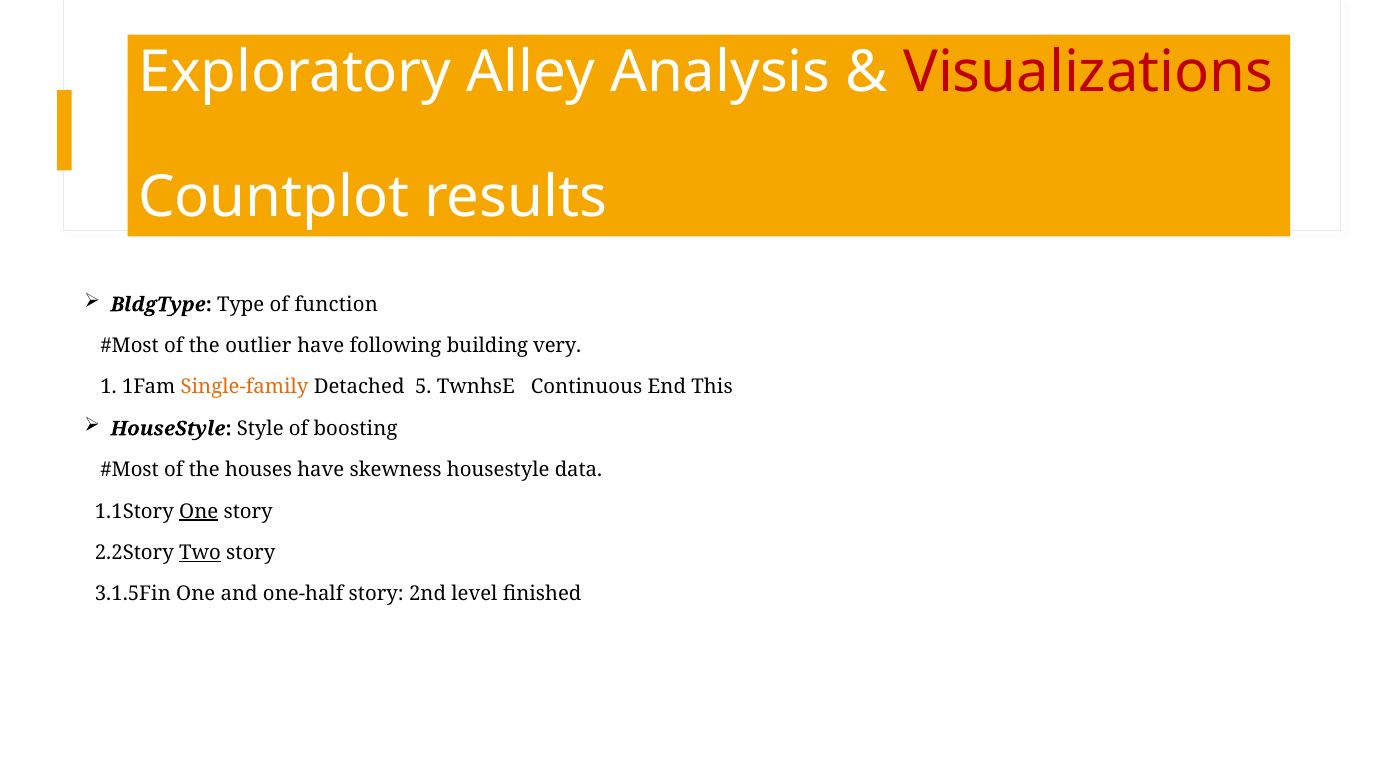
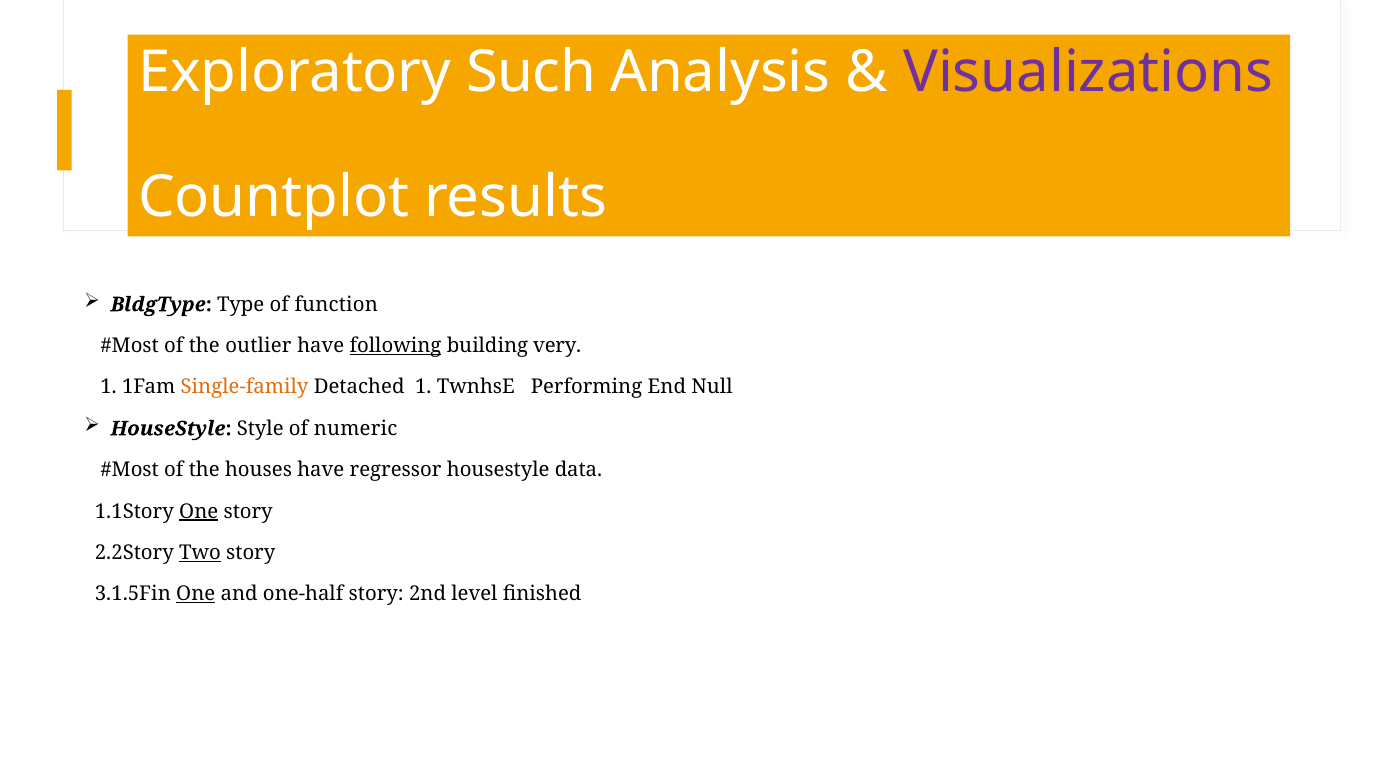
Alley: Alley -> Such (531, 72)
Visualizations colour: red -> purple (1088, 72)
following underline: none -> present (396, 346)
Detached 5: 5 -> 1 (423, 387)
Continuous: Continuous -> Performing (587, 387)
This: This -> Null (712, 387)
boosting: boosting -> numeric (356, 429)
skewness: skewness -> regressor (396, 470)
One underline: none -> present (196, 594)
